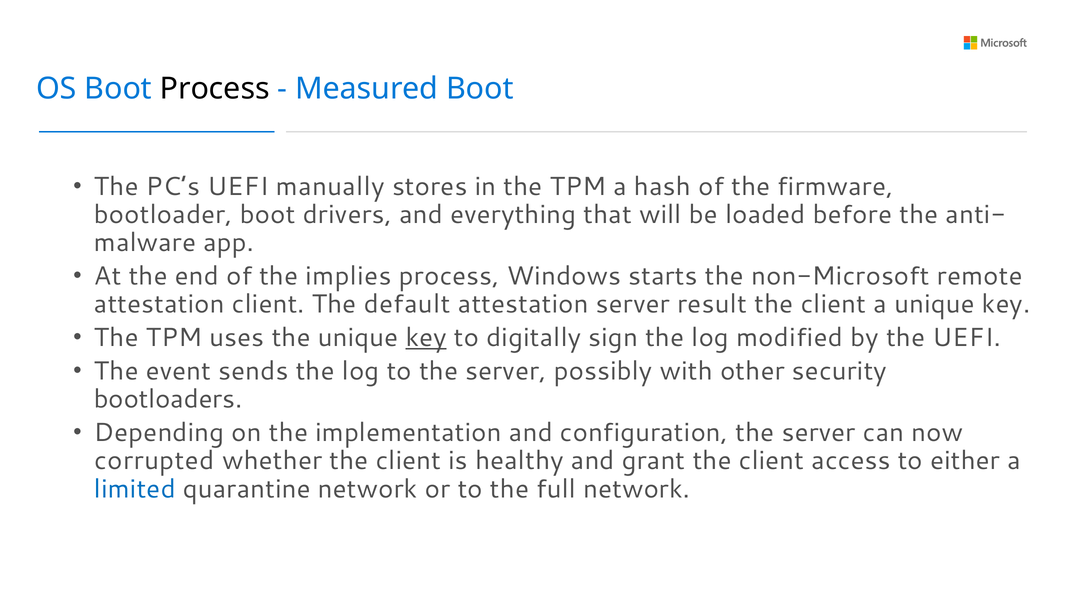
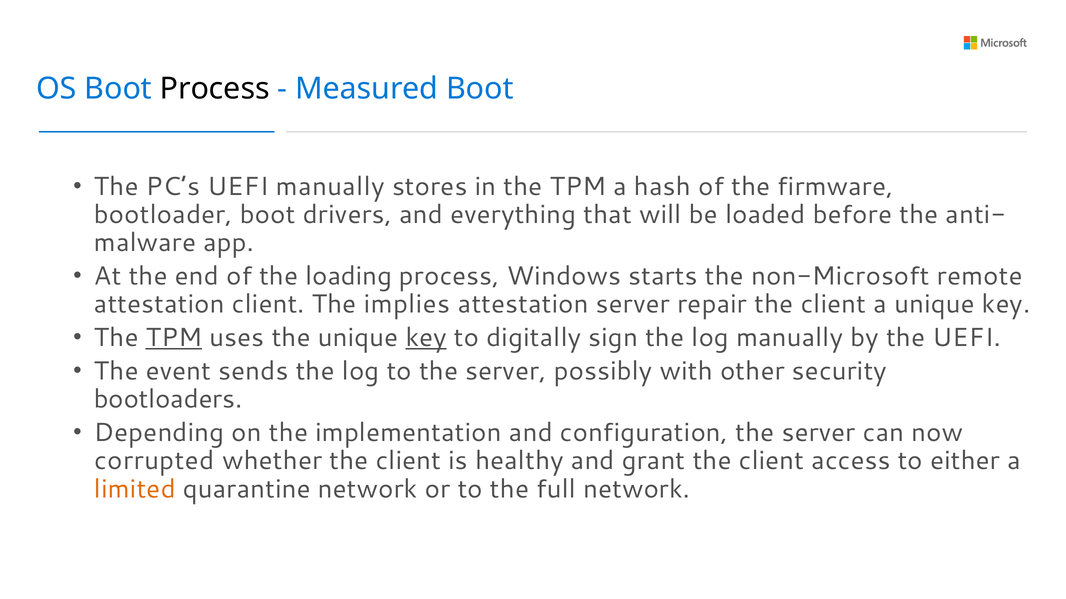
implies: implies -> loading (349, 276)
default: default -> implies (407, 305)
result: result -> repair (712, 305)
TPM underline: none -> present (174, 338)
log modified: modified -> manually (790, 338)
limited colour: blue -> orange (135, 489)
